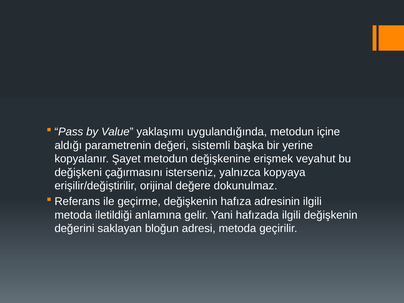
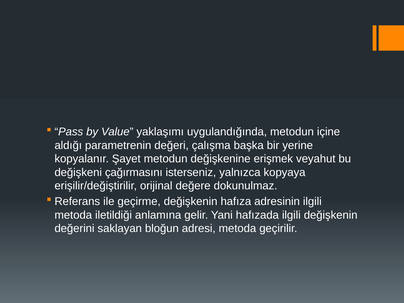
sistemli: sistemli -> çalışma (211, 145)
